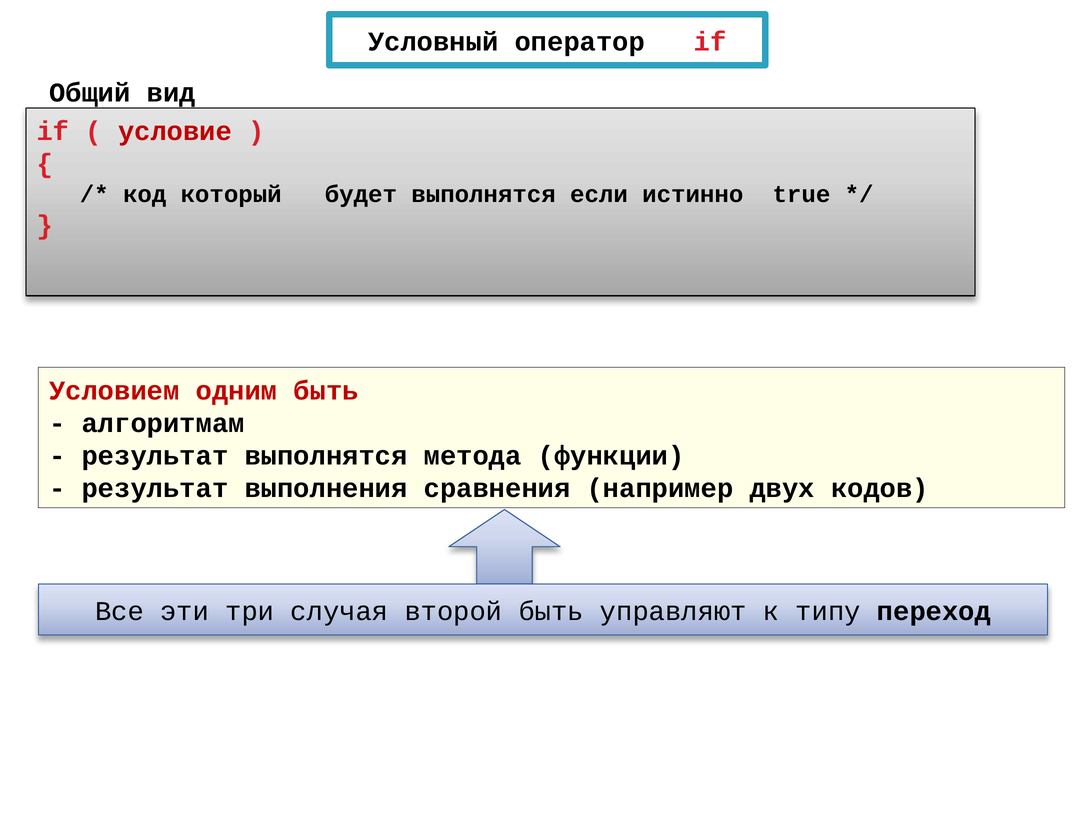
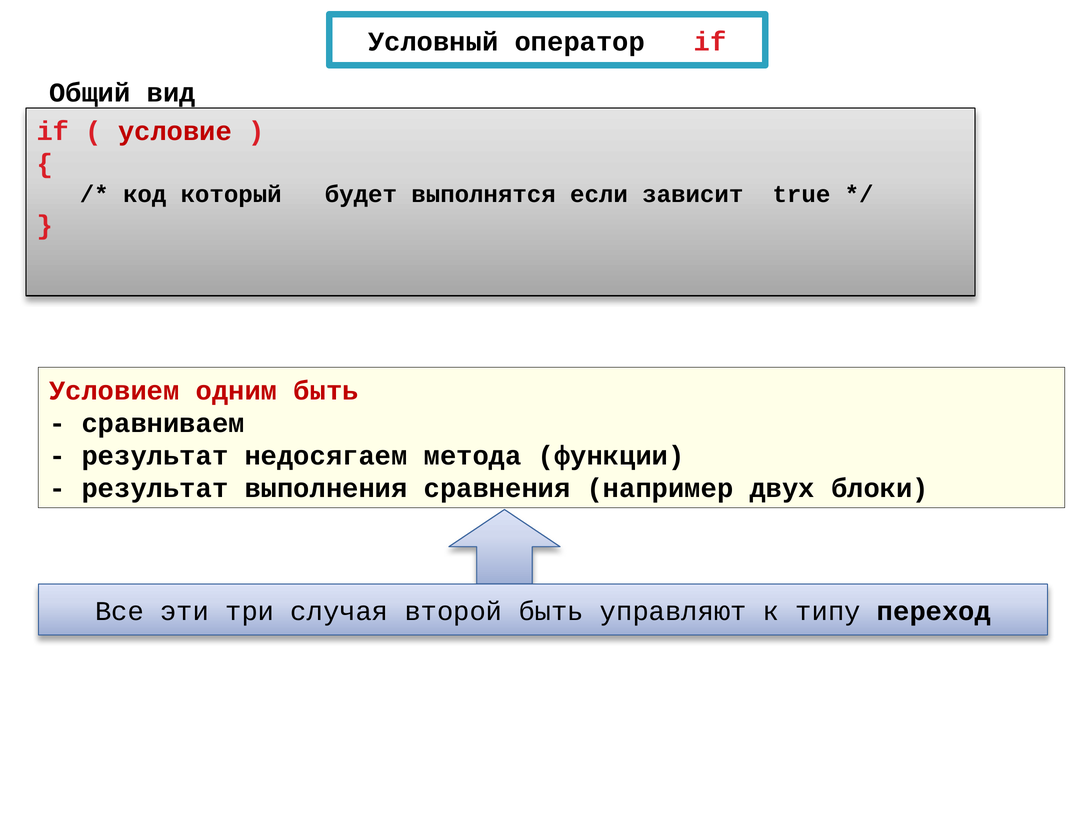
истинно: истинно -> зависит (693, 195)
алгоритмам: алгоритмам -> сравниваем (163, 423)
результат выполнятся: выполнятся -> недосягаем (326, 456)
кодов: кодов -> блоки (880, 489)
